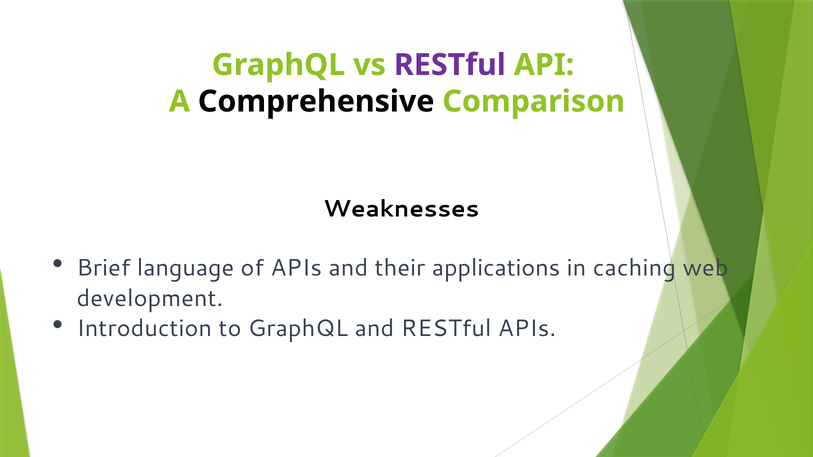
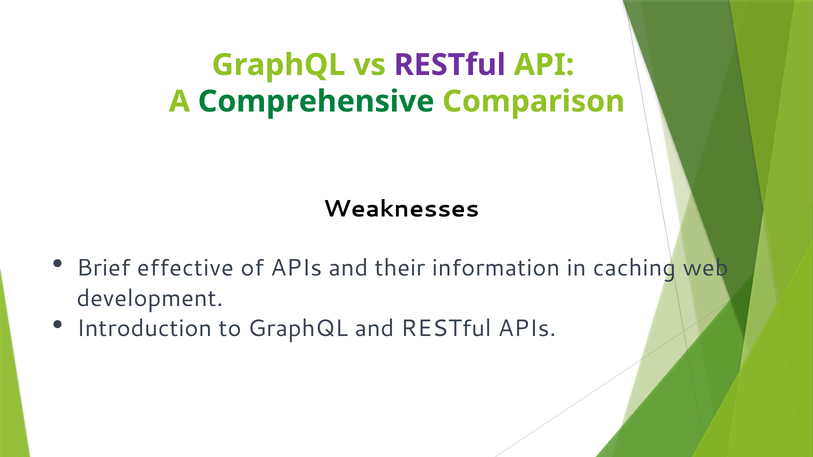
Comprehensive colour: black -> green (316, 102)
language: language -> effective (185, 268)
applications: applications -> information (496, 268)
